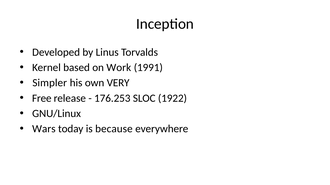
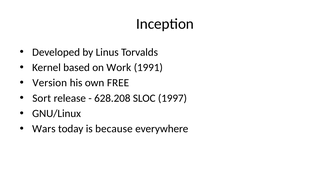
Simpler: Simpler -> Version (50, 83)
VERY: VERY -> FREE (118, 83)
Free: Free -> Sort (42, 99)
176.253: 176.253 -> 628.208 (112, 99)
1922: 1922 -> 1997 (172, 99)
